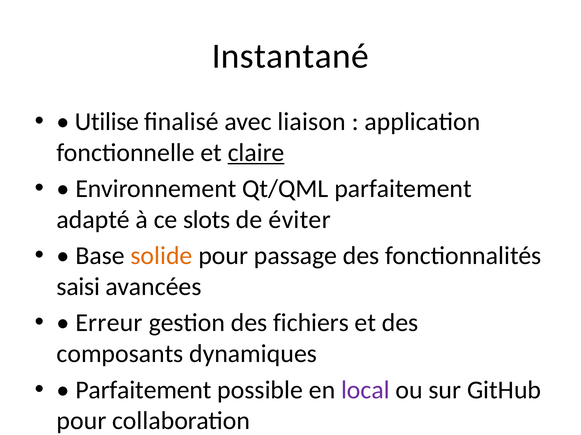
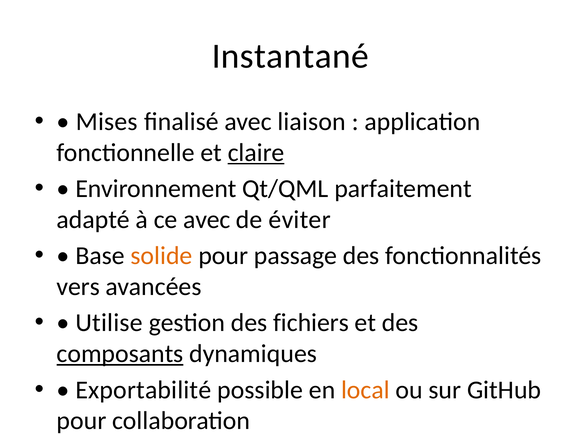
Utilise: Utilise -> Mises (107, 122)
ce slots: slots -> avec (207, 220)
saisi: saisi -> vers (78, 287)
Erreur: Erreur -> Utilise (109, 323)
composants underline: none -> present (120, 354)
Parfaitement: Parfaitement -> Exportabilité (143, 391)
local colour: purple -> orange (365, 391)
